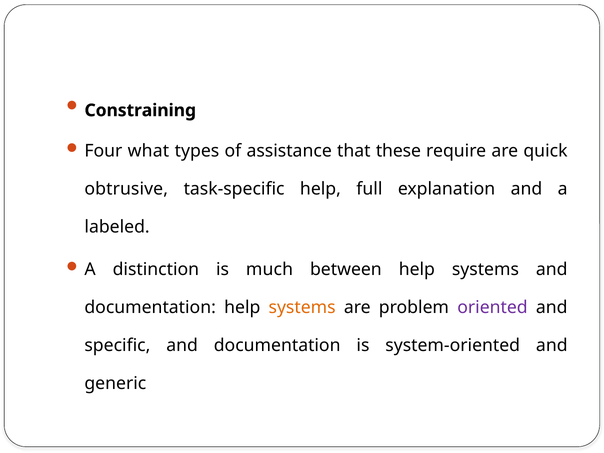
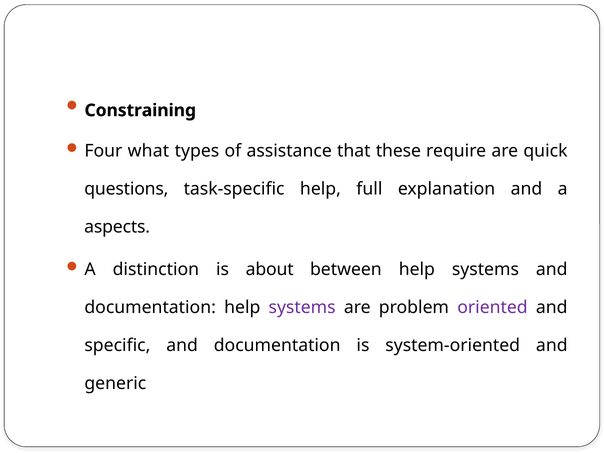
obtrusive: obtrusive -> questions (126, 189)
labeled: labeled -> aspects (117, 227)
much: much -> about (270, 269)
systems colour: orange -> purple (302, 307)
